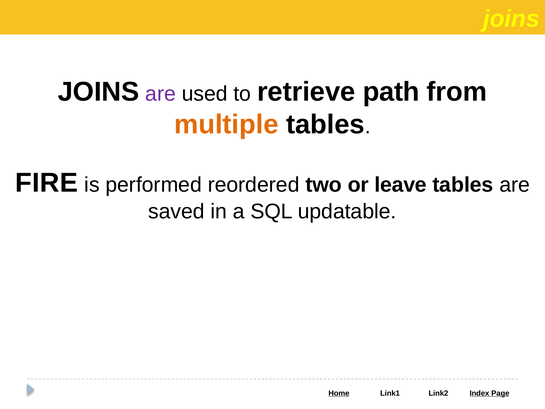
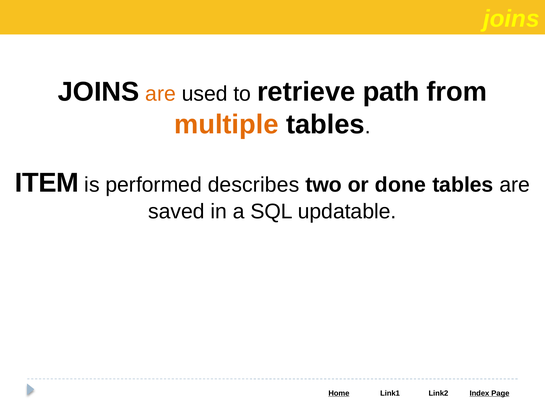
are colour: purple -> orange (161, 94)
FIRE: FIRE -> ITEM (47, 183)
reordered: reordered -> describes (254, 185)
leave: leave -> done (400, 185)
